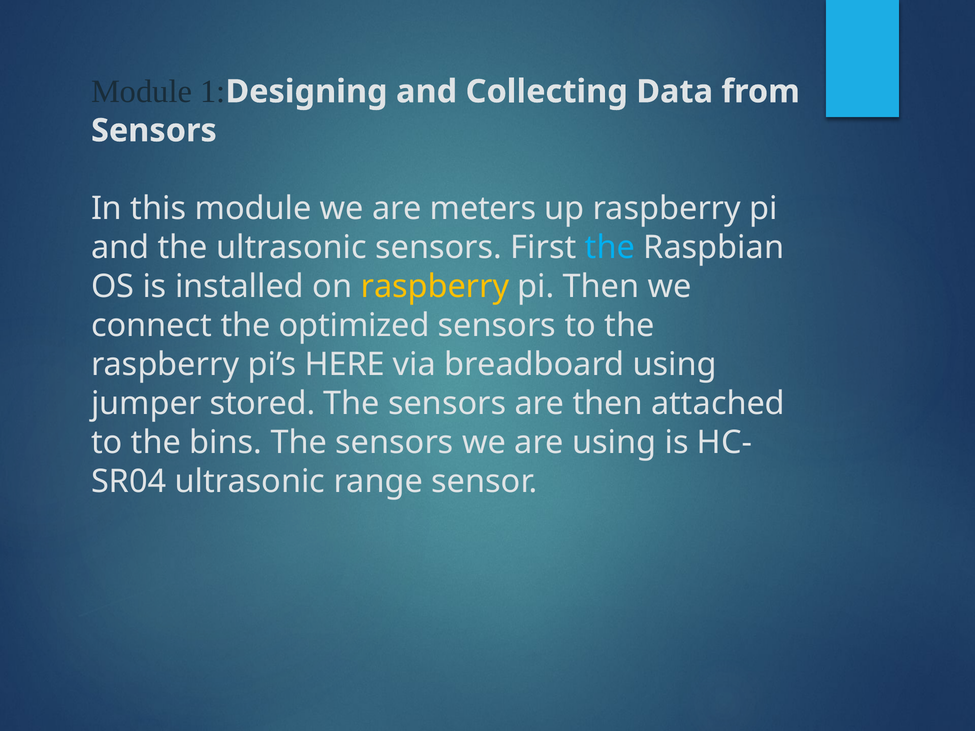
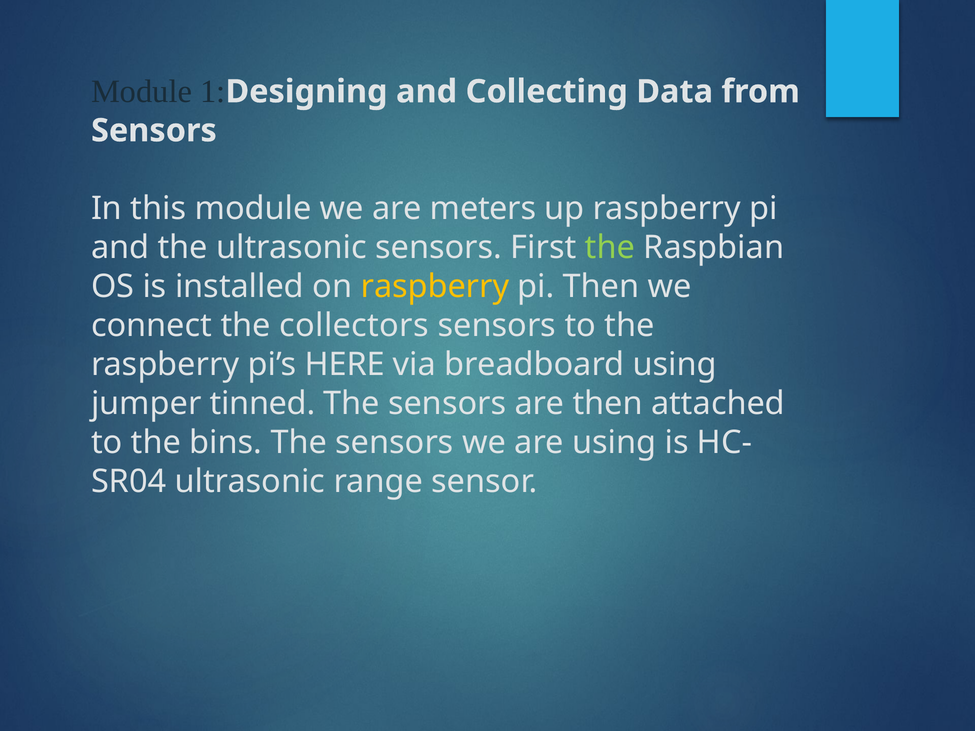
the colour: light blue -> light green (610, 248)
optimized: optimized -> collectors (354, 326)
stored: stored -> tinned (263, 404)
